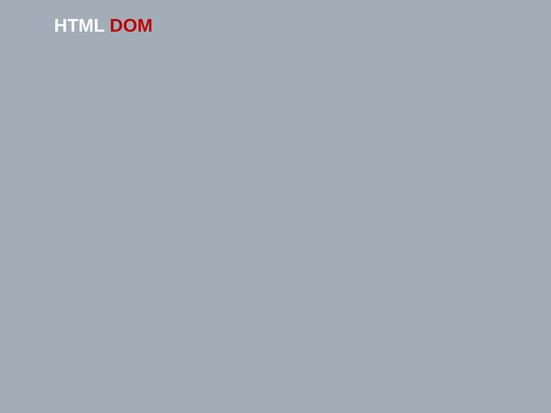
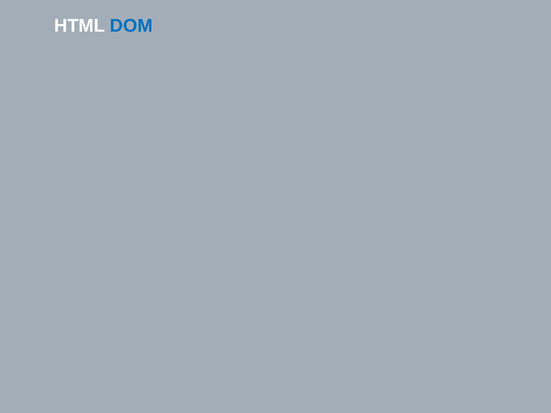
DOM colour: red -> blue (131, 26)
